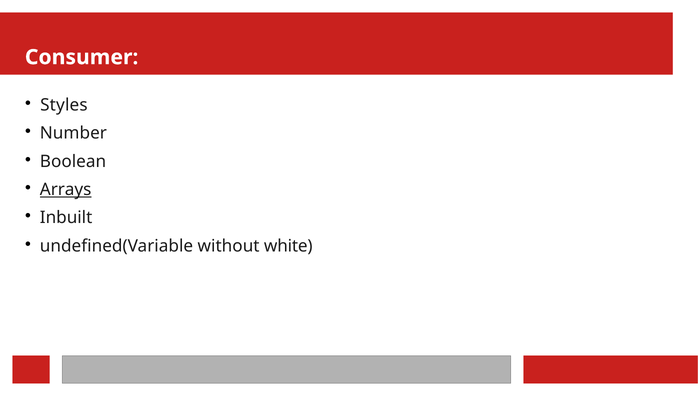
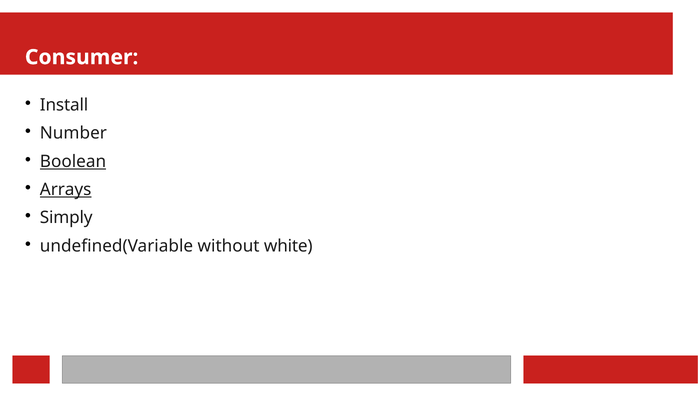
Styles: Styles -> Install (64, 105)
Boolean underline: none -> present (73, 161)
Inbuilt: Inbuilt -> Simply (66, 218)
